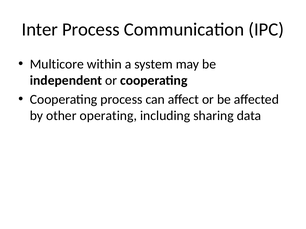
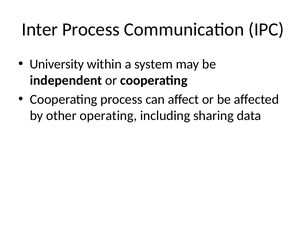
Multicore: Multicore -> University (57, 64)
